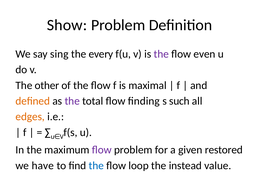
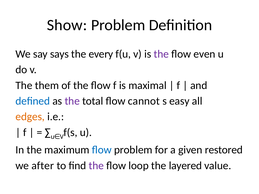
sing: sing -> says (59, 54)
other: other -> them (47, 85)
deﬁned colour: orange -> blue (33, 101)
ﬁnding: ﬁnding -> cannot (144, 101)
such: such -> easy (179, 101)
ﬂow colour: purple -> blue (102, 150)
have: have -> after (43, 166)
the colour: blue -> purple (96, 166)
instead: instead -> layered (185, 166)
